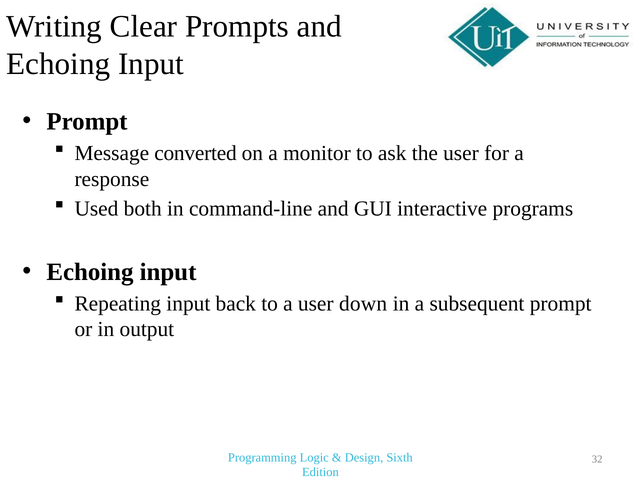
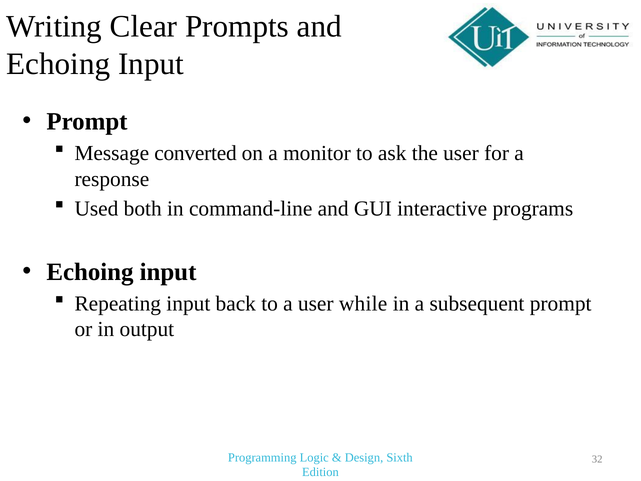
down: down -> while (363, 304)
